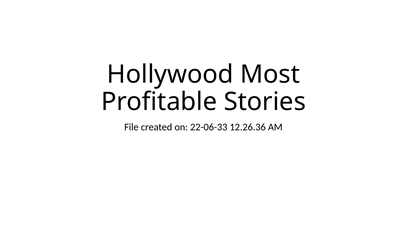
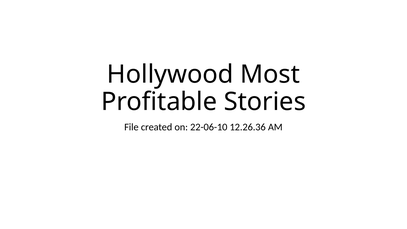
22-06-33: 22-06-33 -> 22-06-10 (209, 127)
